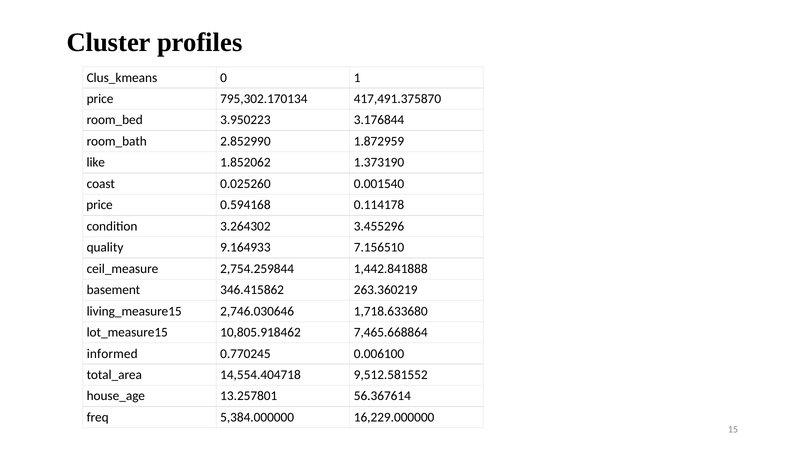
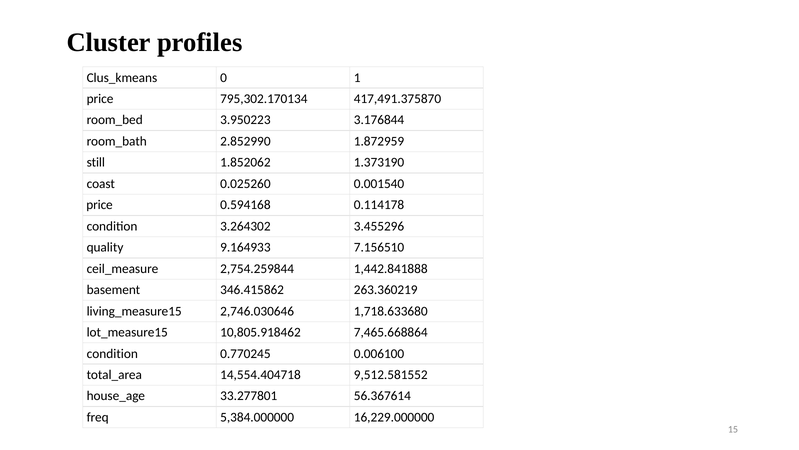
like: like -> still (96, 162)
informed: informed -> condition (112, 353)
13.257801: 13.257801 -> 33.277801 (249, 396)
